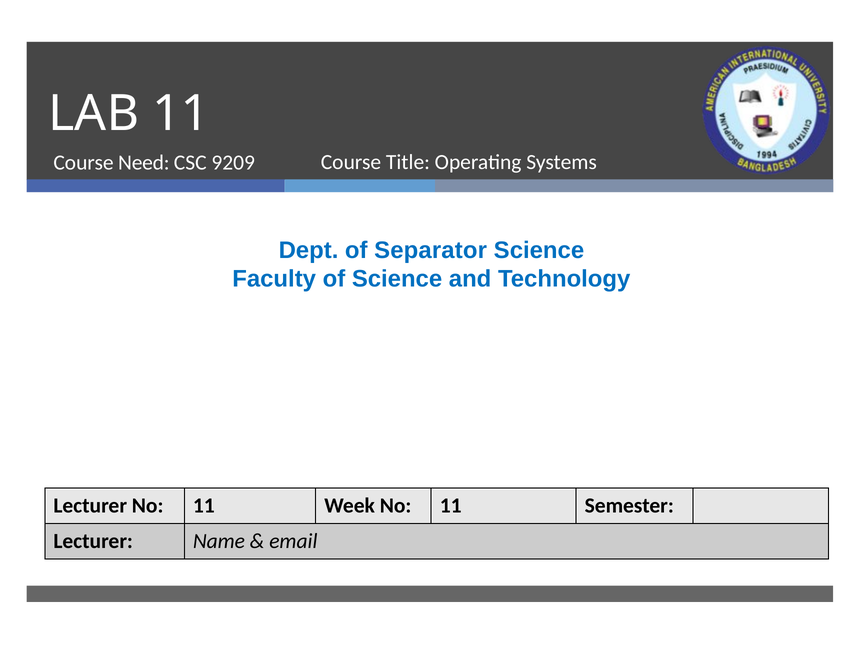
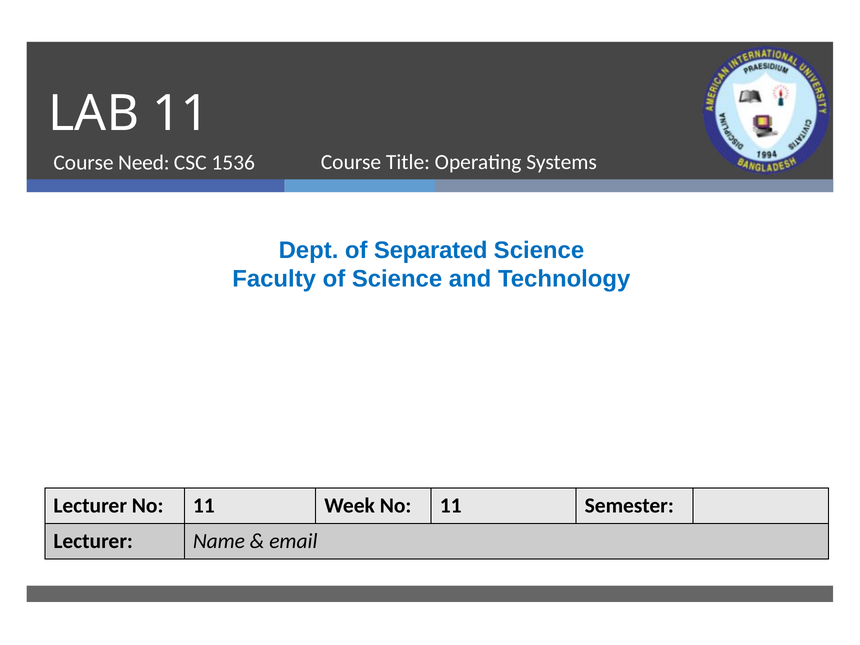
9209: 9209 -> 1536 (233, 163)
Separator: Separator -> Separated (431, 250)
